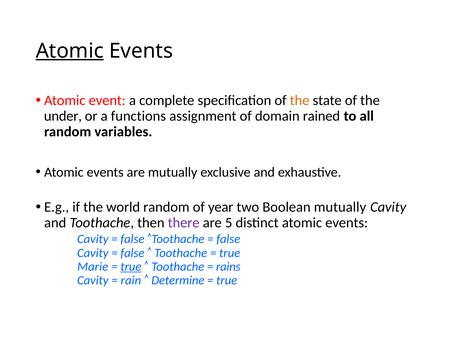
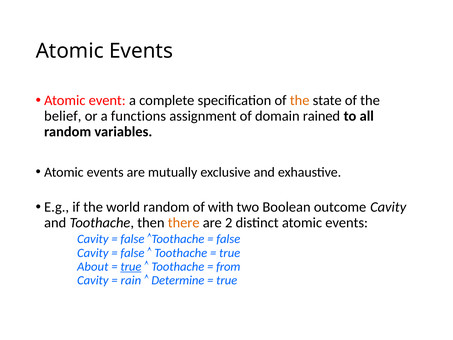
Atomic underline: present -> none (70, 51)
under: under -> belief (63, 116)
year: year -> with (221, 207)
Boolean mutually: mutually -> outcome (340, 207)
there colour: purple -> orange (184, 223)
5: 5 -> 2 (229, 223)
Marie: Marie -> About (93, 266)
rains: rains -> from (228, 266)
